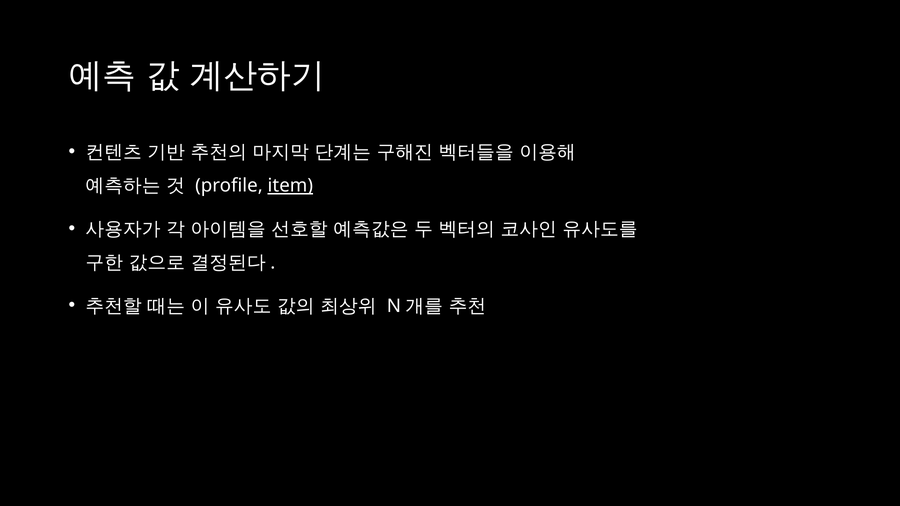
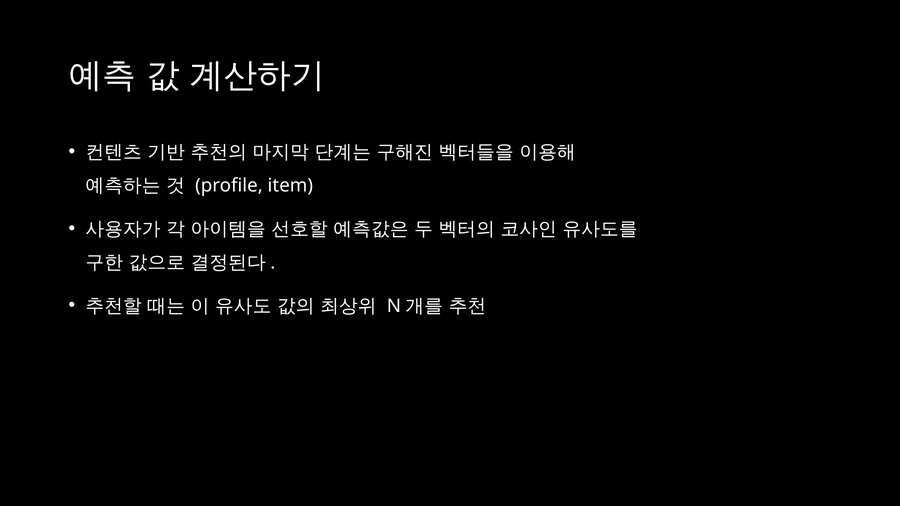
item underline: present -> none (290, 186)
